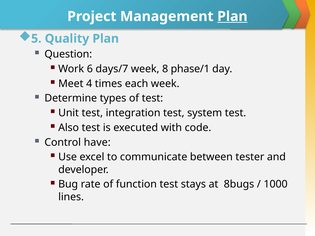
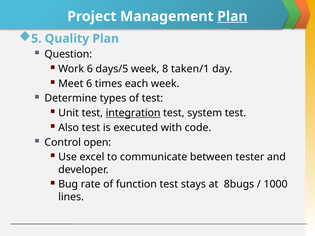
days/7: days/7 -> days/5 (112, 69)
phase/1: phase/1 -> taken/1 (190, 69)
Meet 4: 4 -> 6 (89, 84)
integration underline: none -> present (133, 113)
have: have -> open (97, 142)
